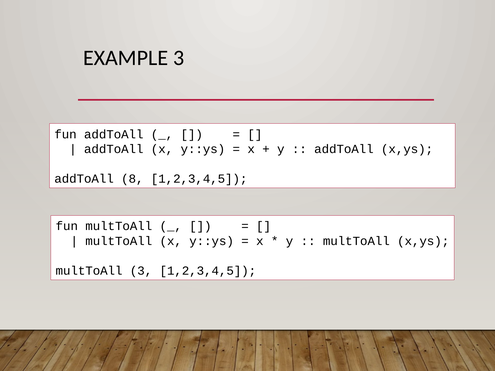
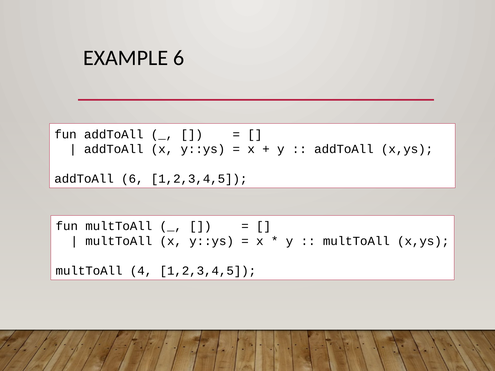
EXAMPLE 3: 3 -> 6 (179, 58)
addToAll 8: 8 -> 6 (132, 179)
multToAll 3: 3 -> 4 (141, 271)
